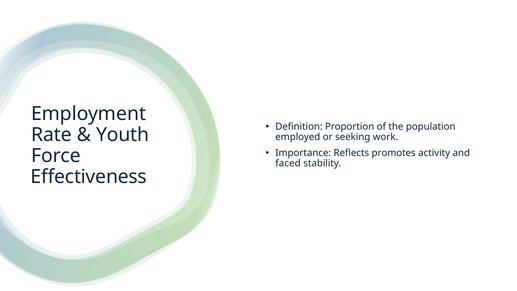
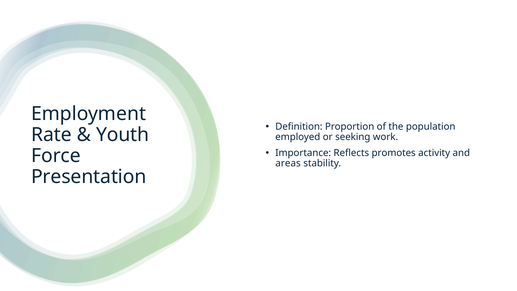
faced: faced -> areas (288, 163)
Effectiveness: Effectiveness -> Presentation (89, 177)
